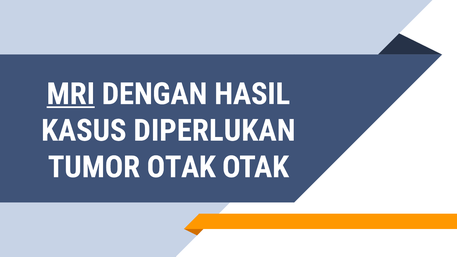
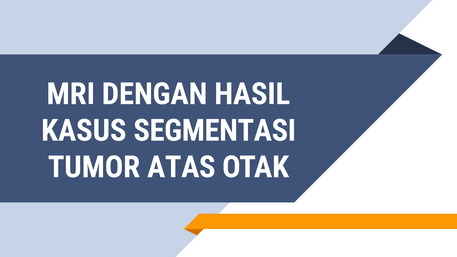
MRI underline: present -> none (71, 94)
DIPERLUKAN: DIPERLUKAN -> SEGMENTASI (215, 131)
TUMOR OTAK: OTAK -> ATAS (181, 167)
